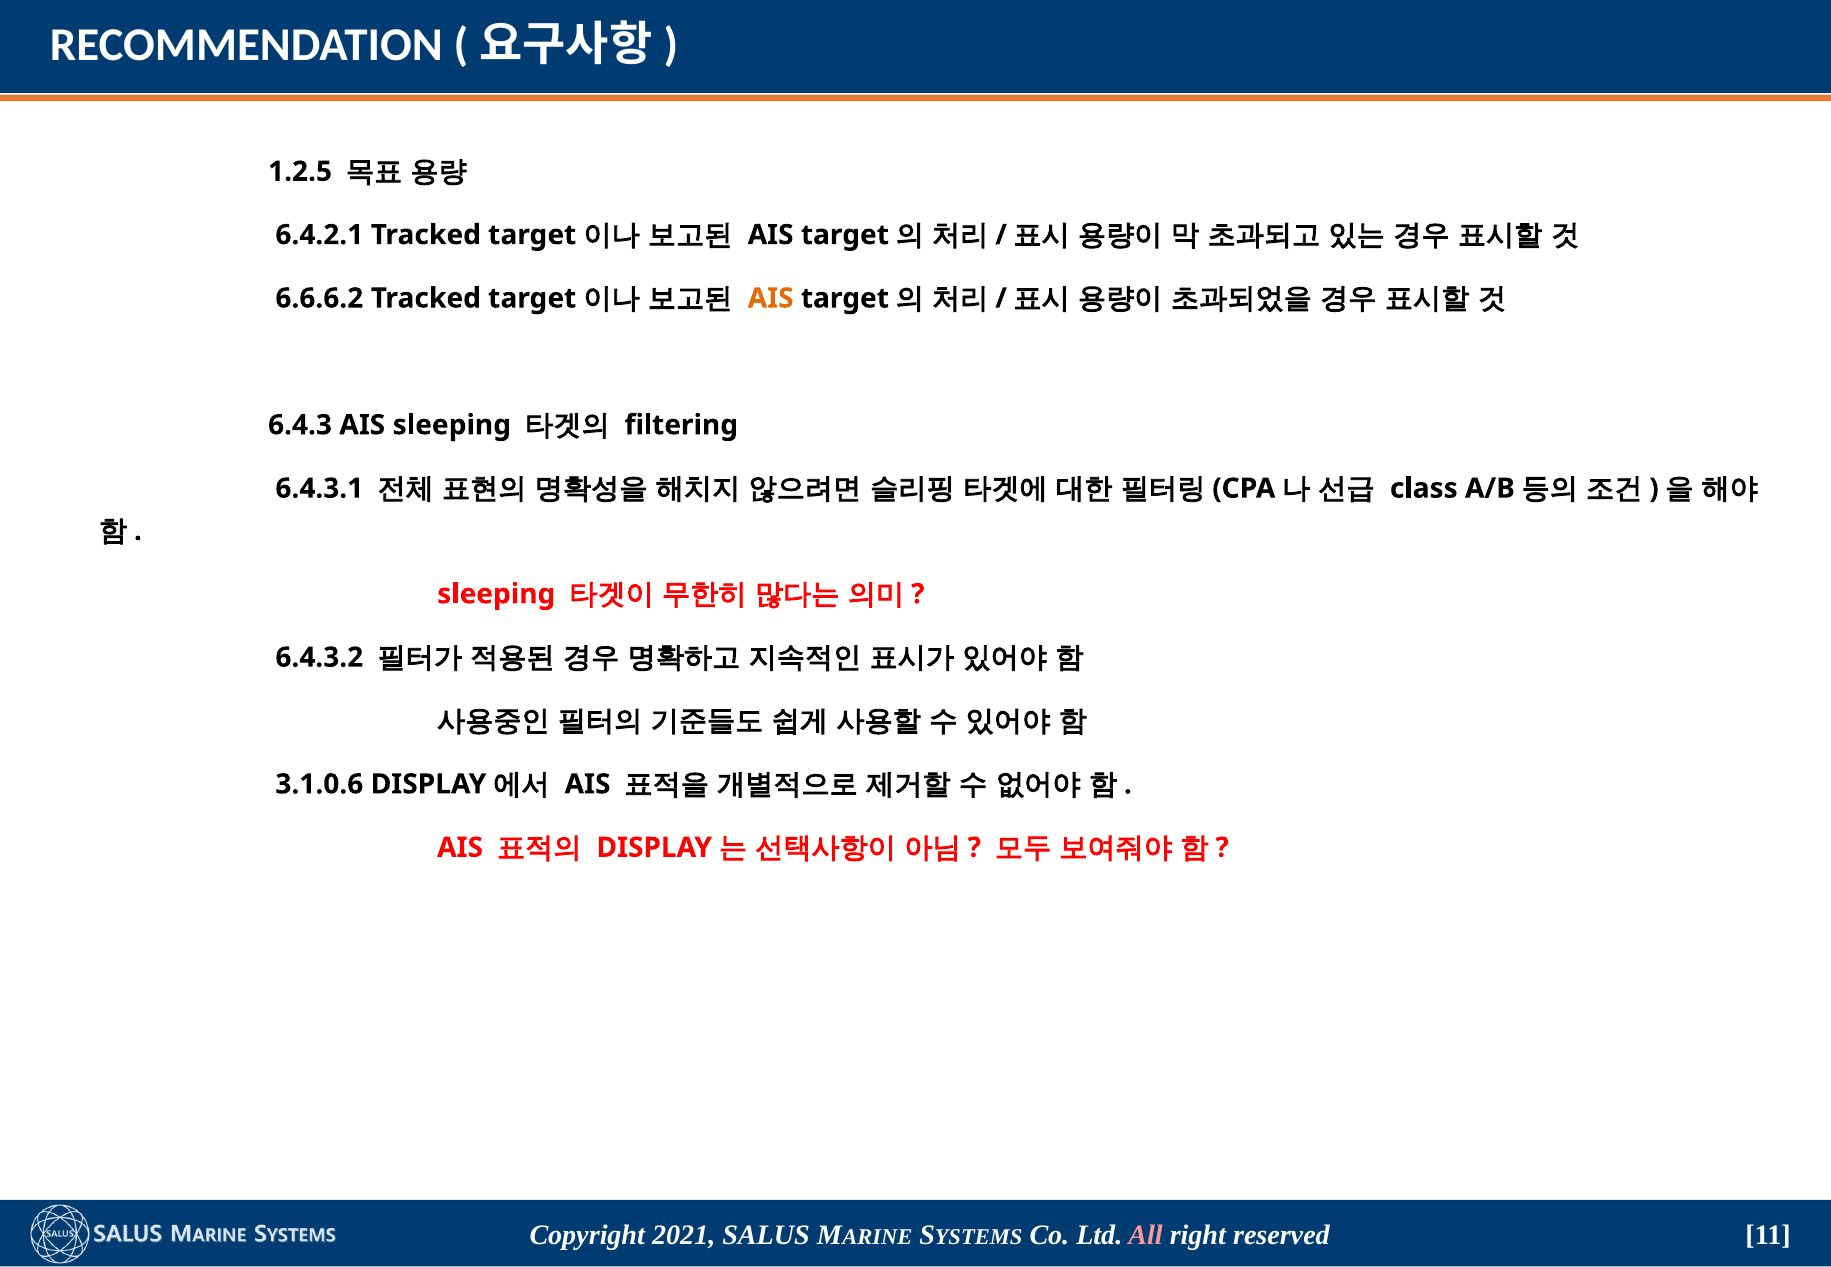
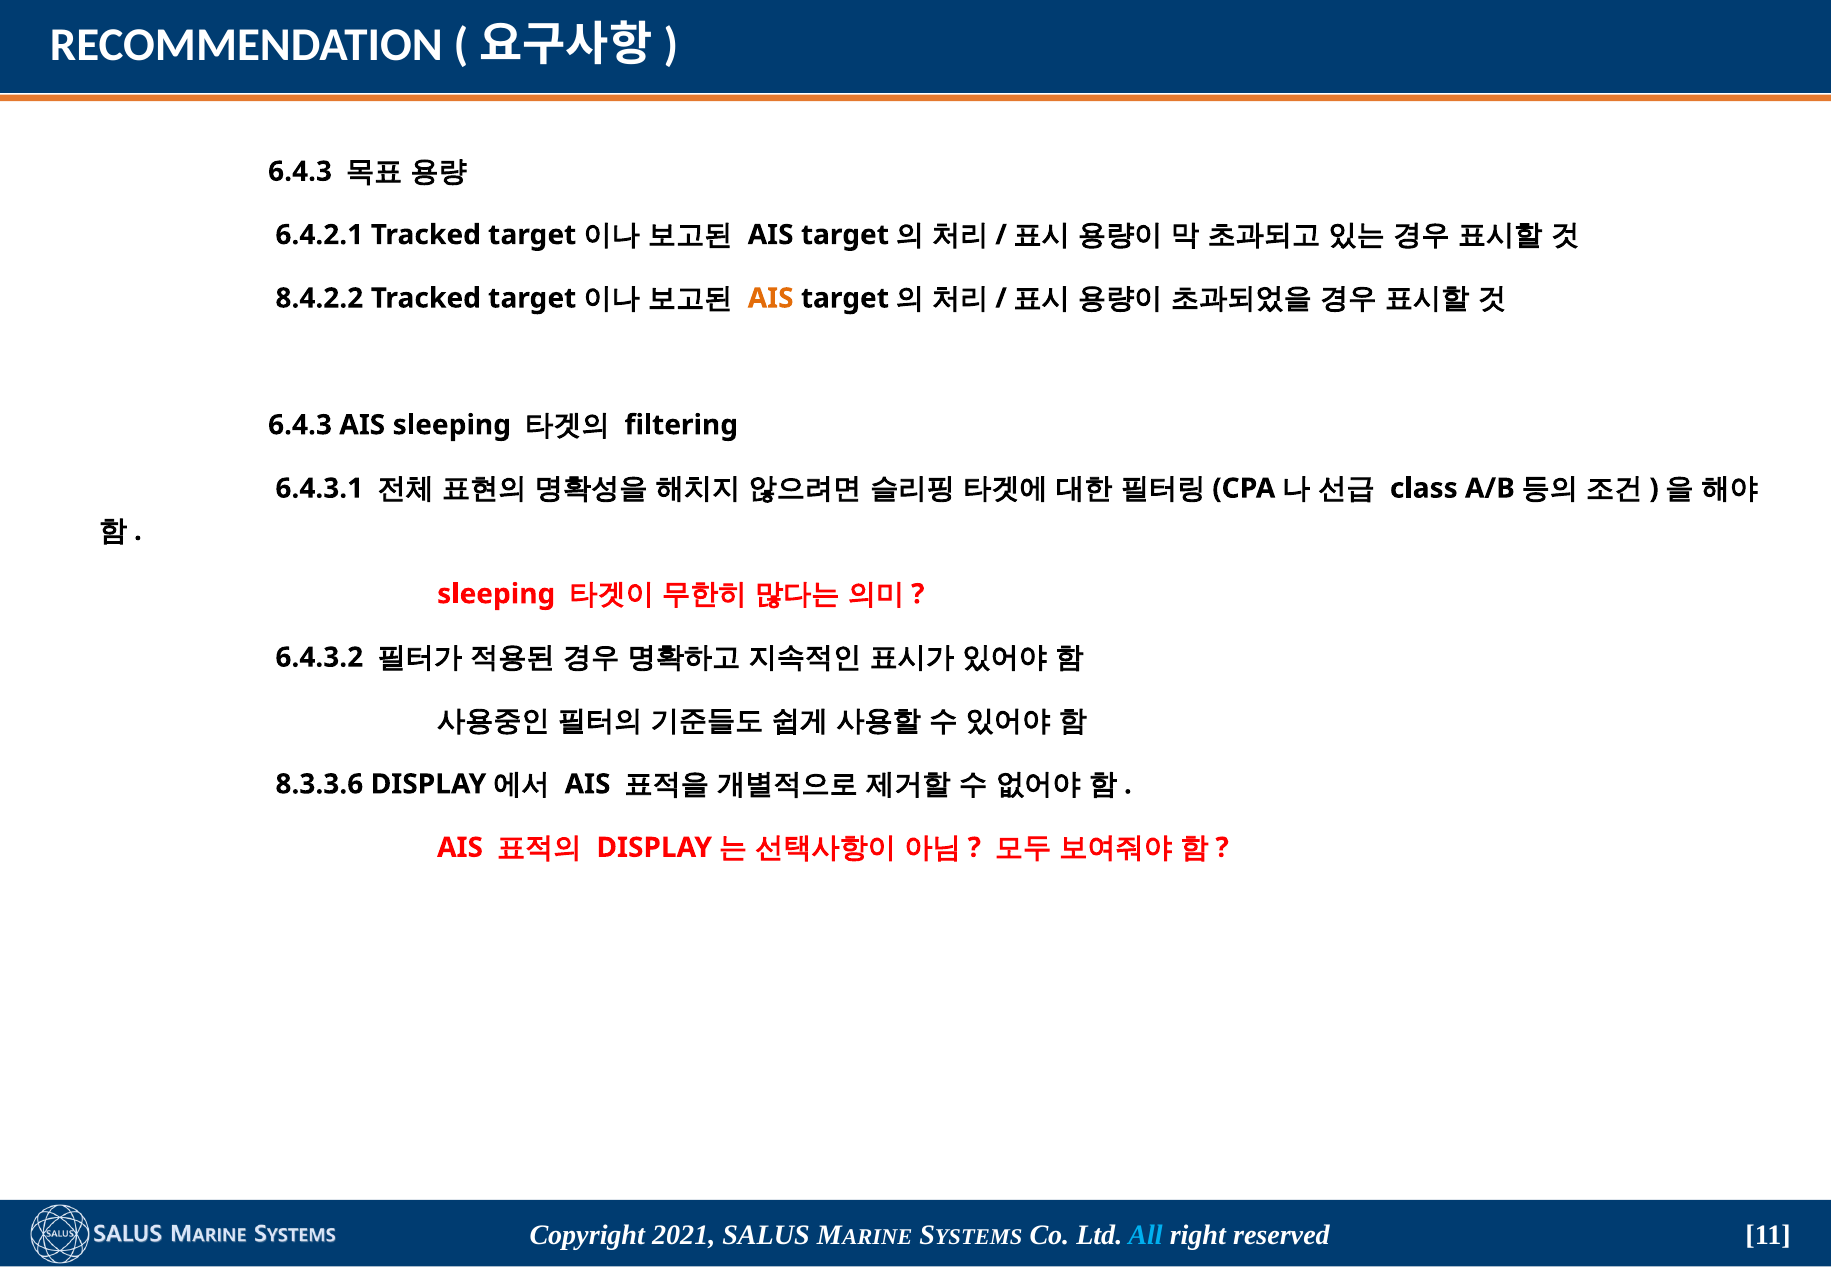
1.2.5: 1.2.5 -> 6.4.3 (300, 172)
6.6.6.2: 6.6.6.2 -> 8.4.2.2 (319, 298)
3.1.0.6: 3.1.0.6 -> 8.3.3.6 (319, 785)
All colour: pink -> light blue (1145, 1236)
